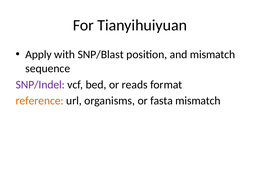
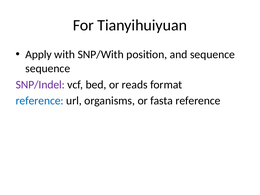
SNP/Blast: SNP/Blast -> SNP/With (101, 55)
and mismatch: mismatch -> sequence (212, 55)
reference colour: orange -> blue (40, 101)
fasta mismatch: mismatch -> reference (198, 101)
